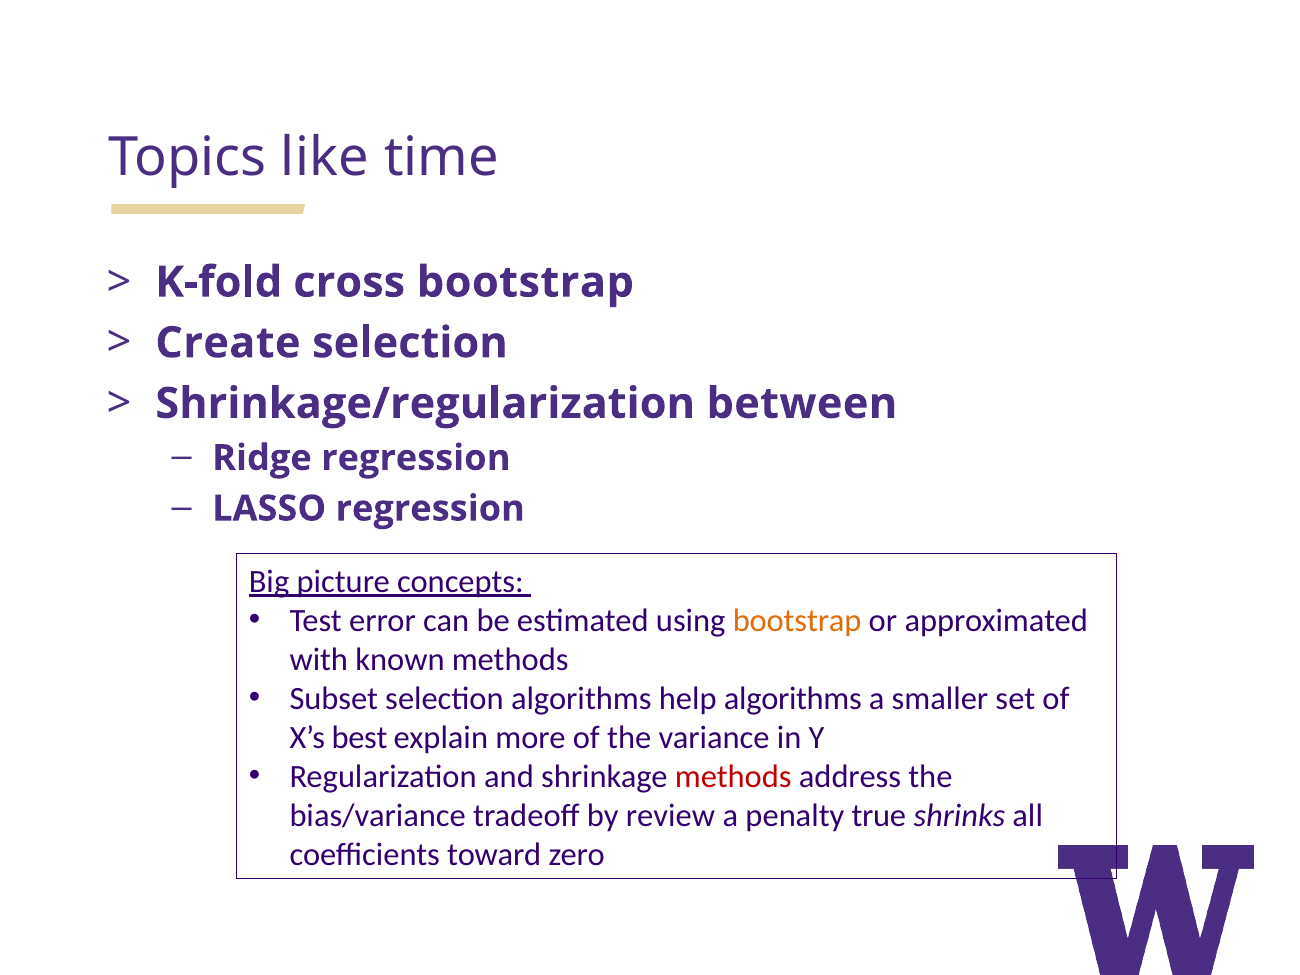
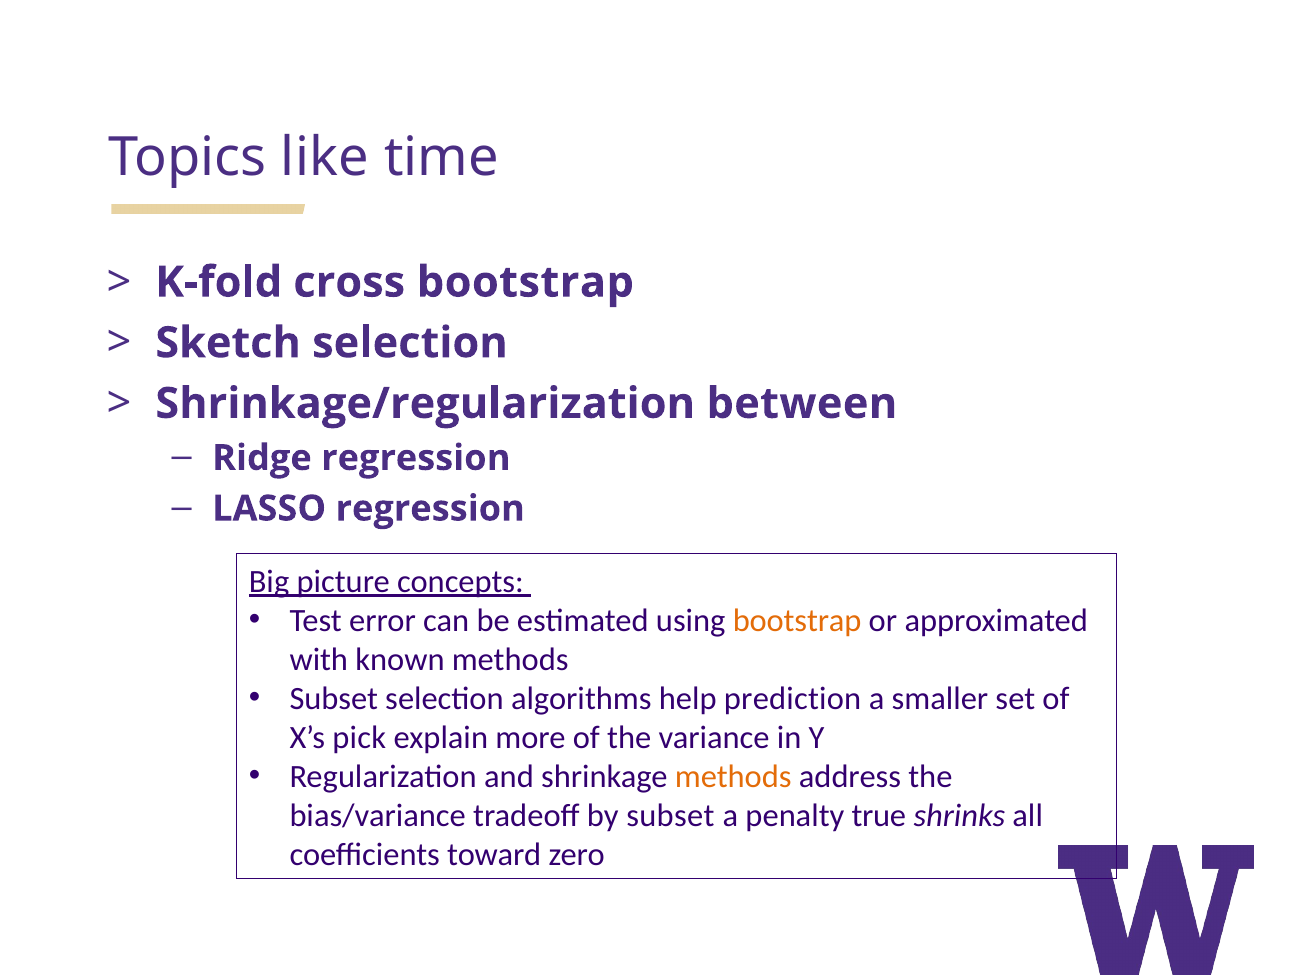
Create: Create -> Sketch (228, 343)
help algorithms: algorithms -> prediction (793, 699)
best: best -> pick (359, 738)
methods colour: red -> orange (733, 777)
by review: review -> subset (670, 816)
